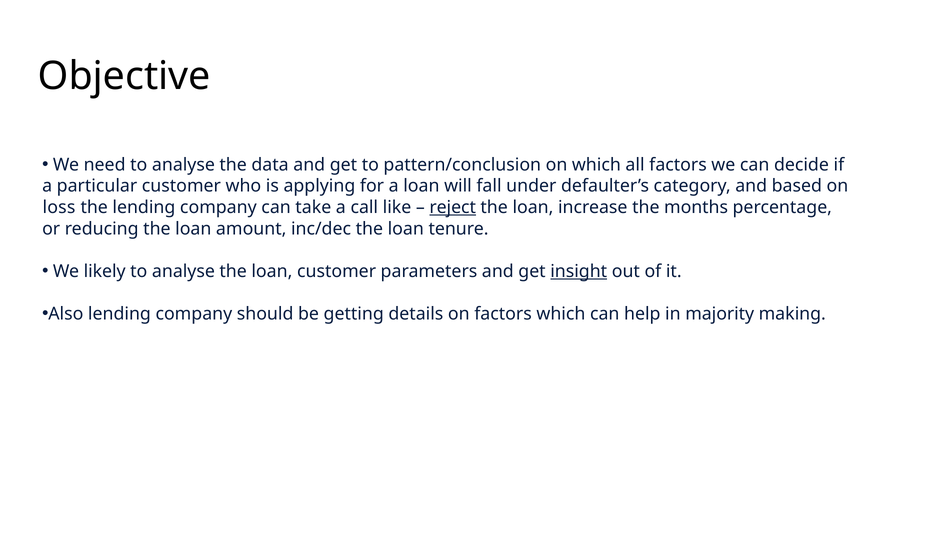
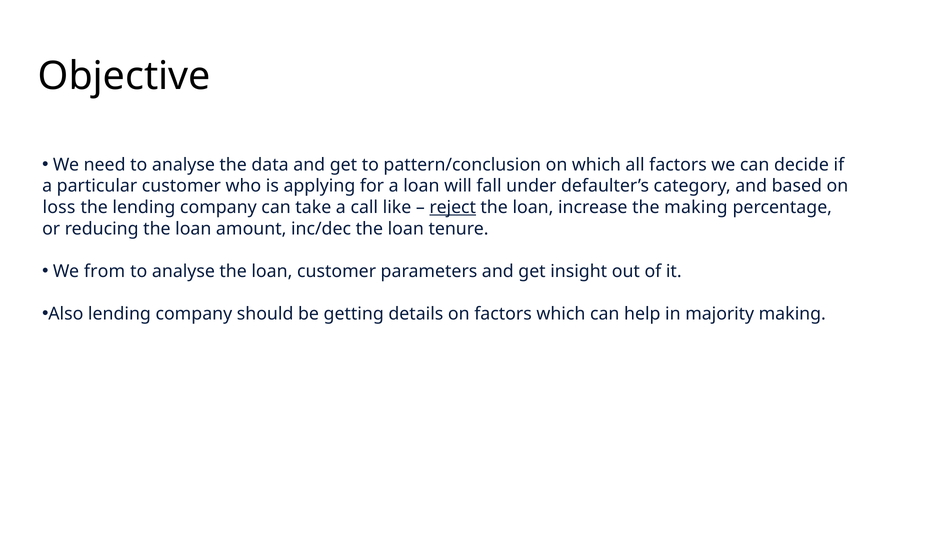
the months: months -> making (696, 207)
likely: likely -> from (105, 271)
insight underline: present -> none (579, 271)
